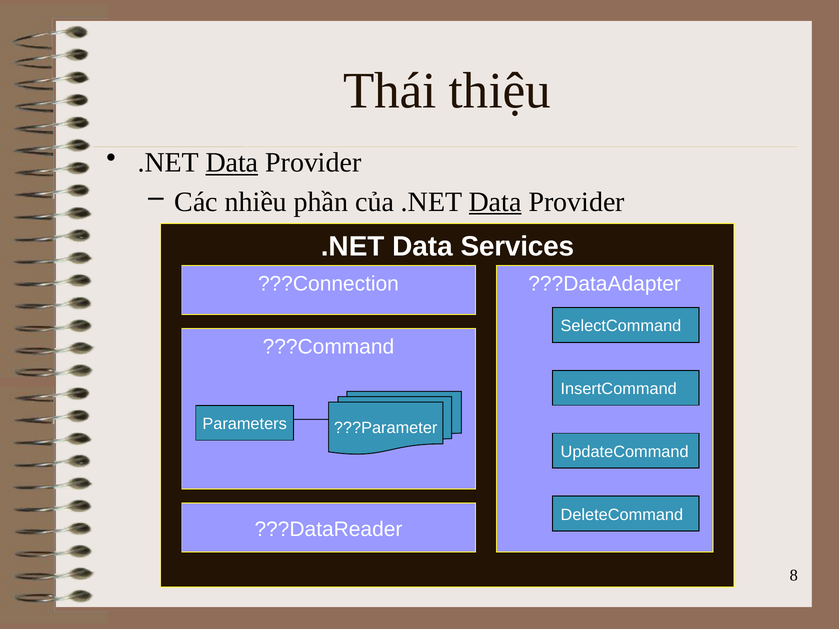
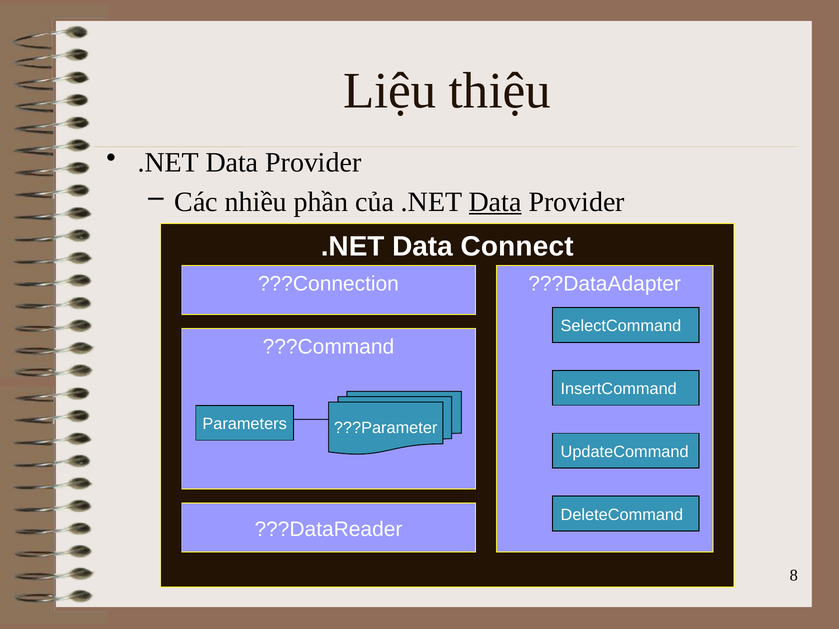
Thái: Thái -> Liệu (390, 91)
Data underline: present -> none (232, 163)
Services: Services -> Connect (517, 247)
